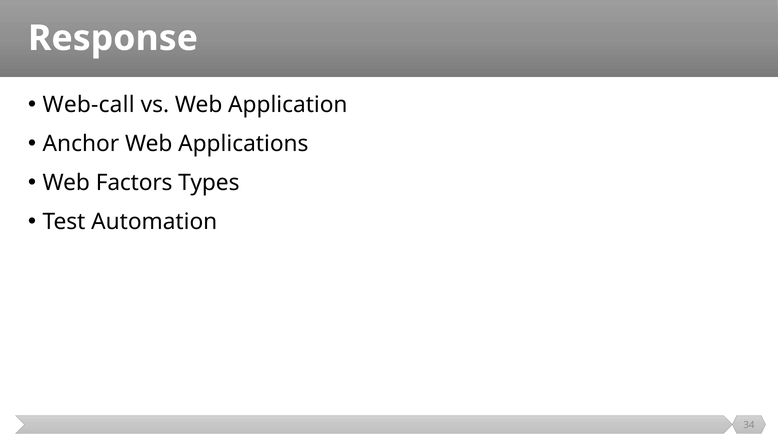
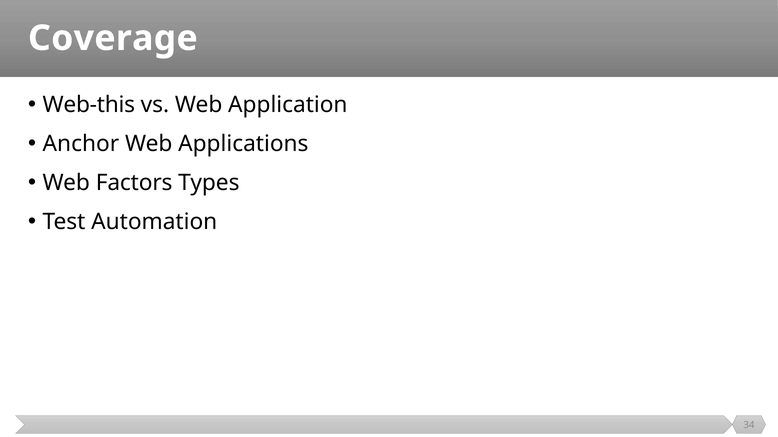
Response: Response -> Coverage (113, 38)
Web-call: Web-call -> Web-this (89, 105)
